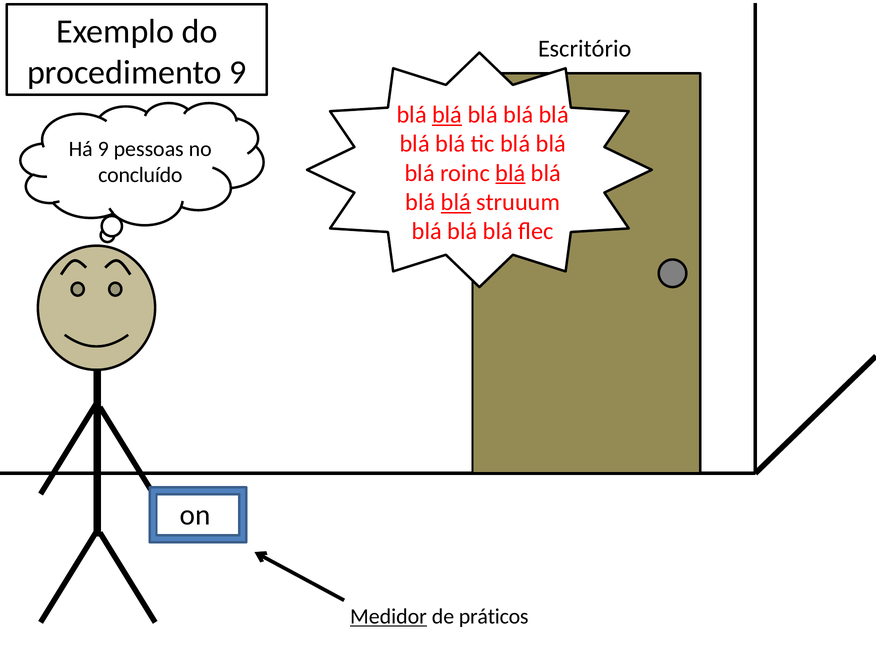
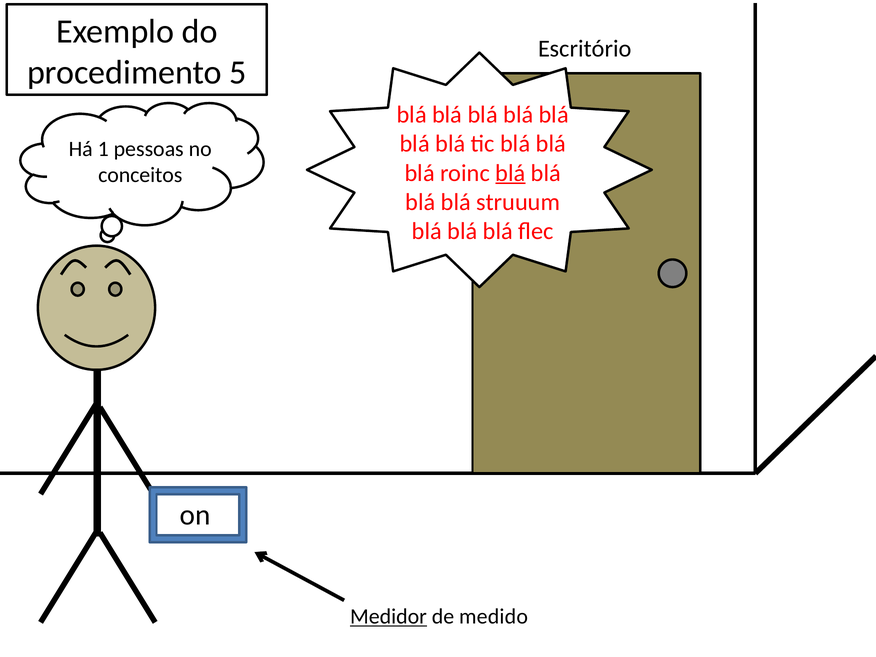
procedimento 9: 9 -> 5 (238, 72)
blá underline: present -> none (447, 115)
Há 9: 9 -> 1 (103, 149)
concluído: concluído -> conceitos (140, 175)
blá underline: present -> none (456, 202)
práticos: práticos -> medido (493, 616)
